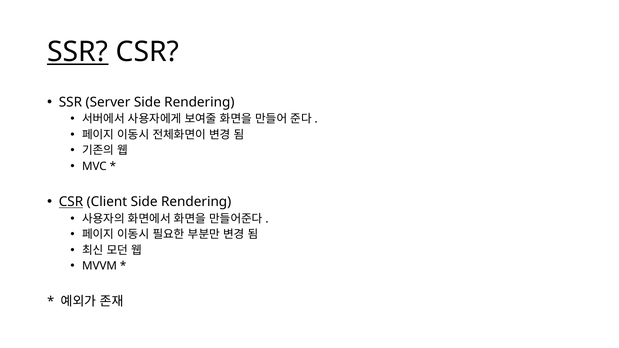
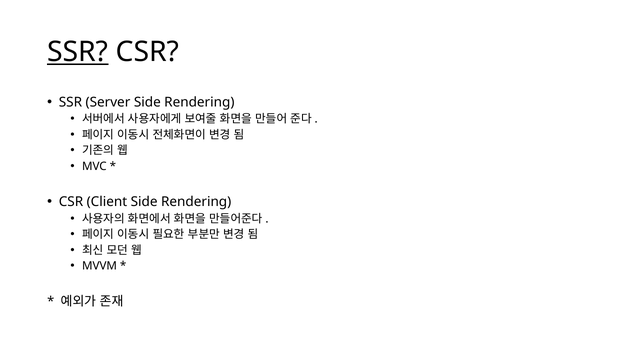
CSR underline: present -> none (71, 202)
